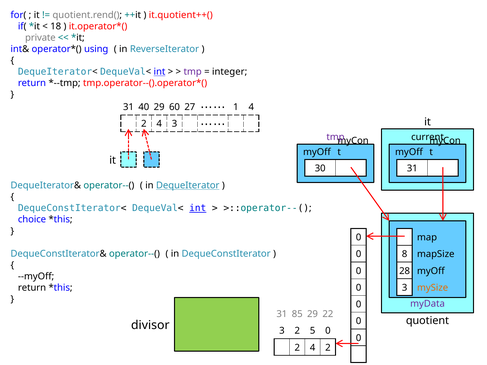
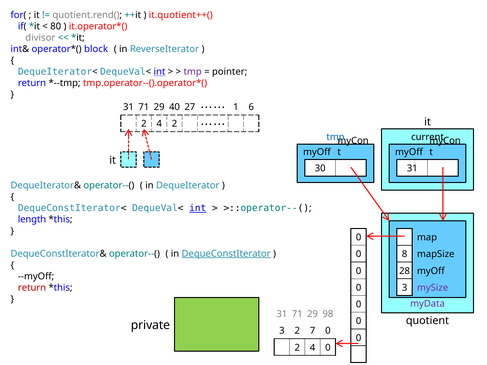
18: 18 -> 80 (56, 26)
private: private -> divisor (40, 38)
using: using -> block (96, 49)
integer: integer -> pointer (230, 72)
40: 40 -> 71 (144, 107)
60: 60 -> 40 (174, 107)
1 4: 4 -> 6 (251, 107)
4 3: 3 -> 2 (175, 124)
tmp colour: purple -> blue (335, 137)
DequeIterator underline: present -> none (188, 186)
choice: choice -> length (32, 220)
DequeConstIterator underline: none -> present (226, 254)
mySize colour: orange -> purple (433, 288)
return colour: black -> red (32, 288)
85: 85 -> 71 (297, 314)
22: 22 -> 98 (328, 314)
divisor: divisor -> private (150, 325)
5: 5 -> 7 (313, 331)
2 4 2: 2 -> 0 (328, 348)
